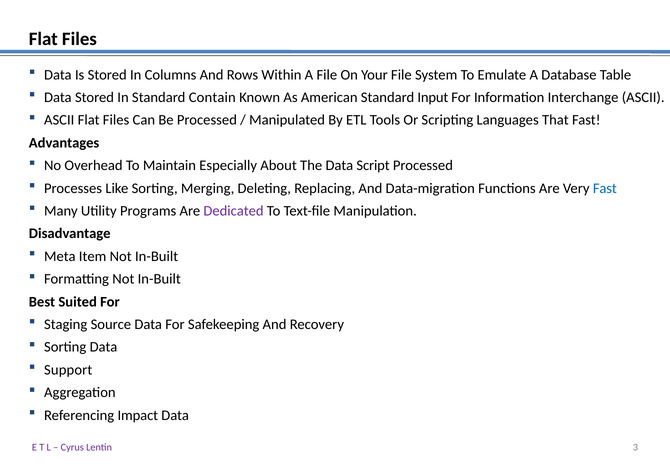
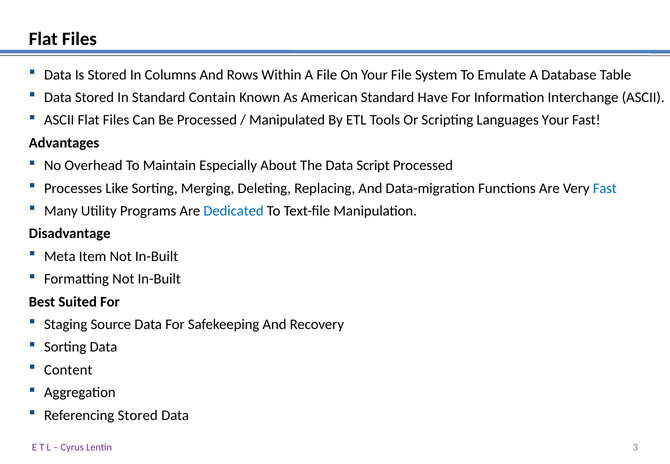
Input: Input -> Have (433, 97)
Languages That: That -> Your (555, 120)
Dedicated colour: purple -> blue (234, 211)
Support: Support -> Content (68, 370)
Referencing Impact: Impact -> Stored (138, 415)
